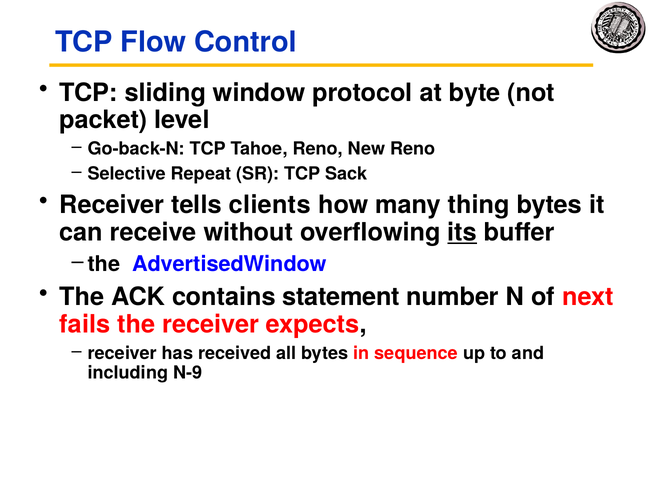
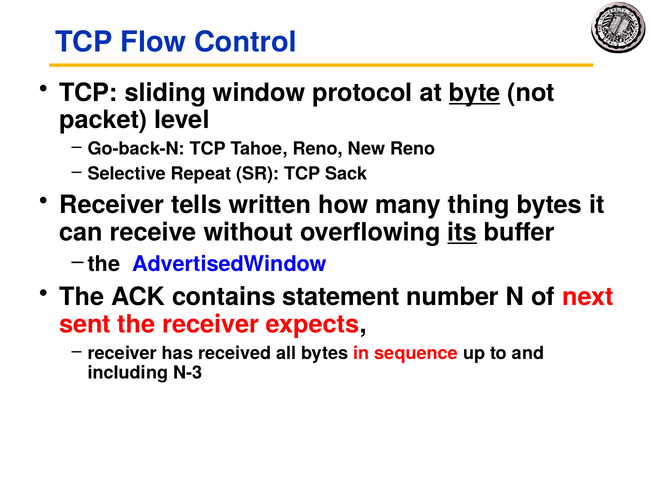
byte underline: none -> present (475, 93)
clients: clients -> written (270, 205)
fails: fails -> sent (85, 324)
N-9: N-9 -> N-3 (188, 372)
